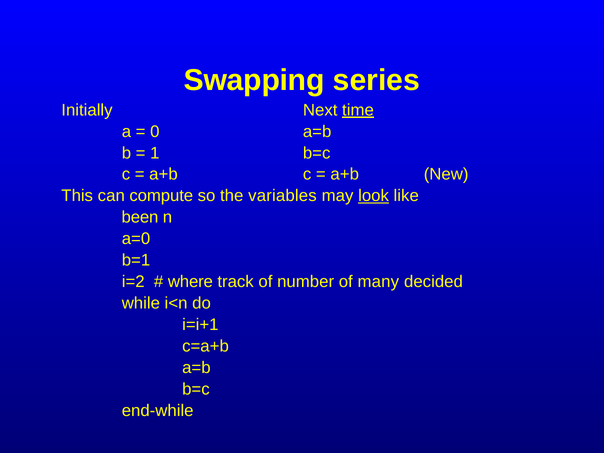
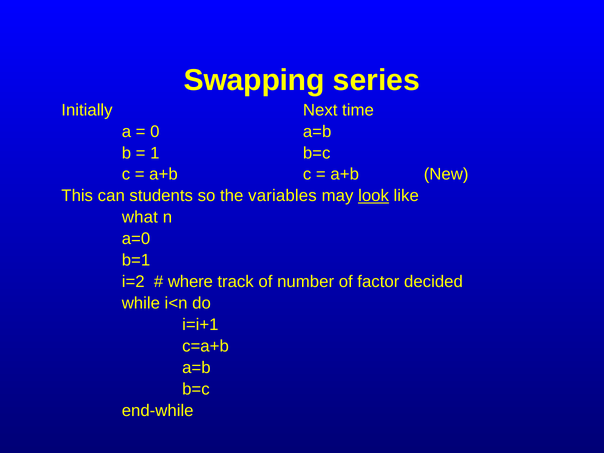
time underline: present -> none (358, 110)
compute: compute -> students (161, 196)
been: been -> what (140, 217)
many: many -> factor (378, 282)
